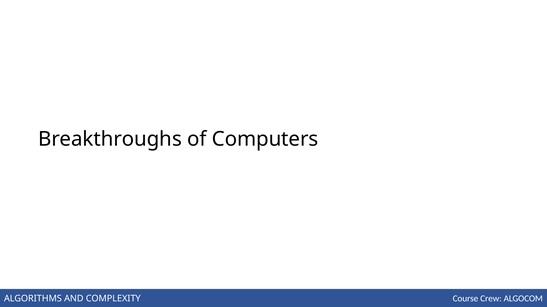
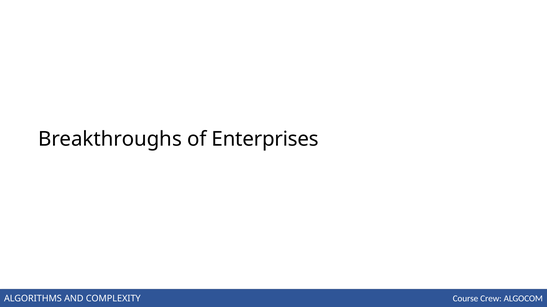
Computers: Computers -> Enterprises (265, 139)
